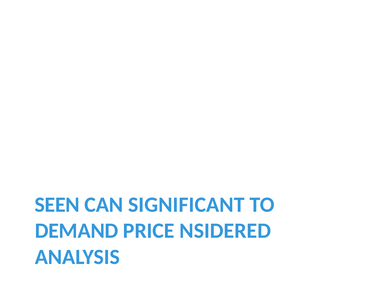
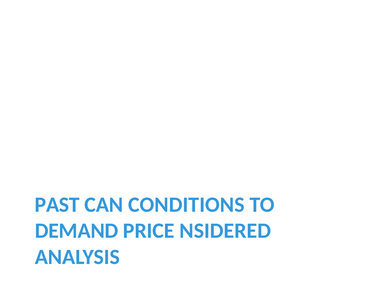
SEEN: SEEN -> PAST (57, 205)
SIGNIFICANT: SIGNIFICANT -> CONDITIONS (186, 205)
